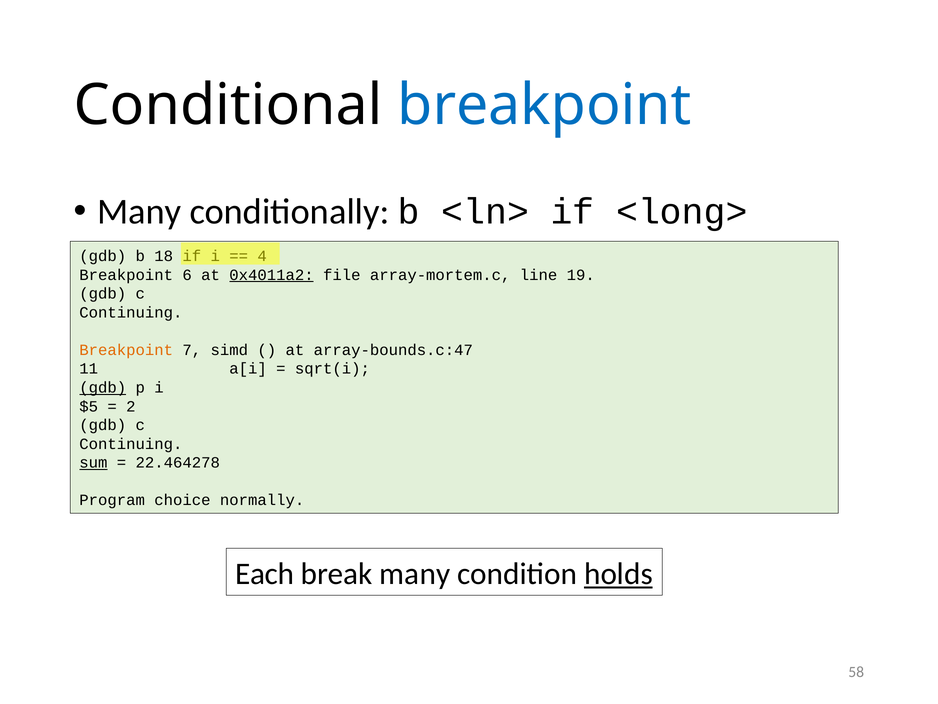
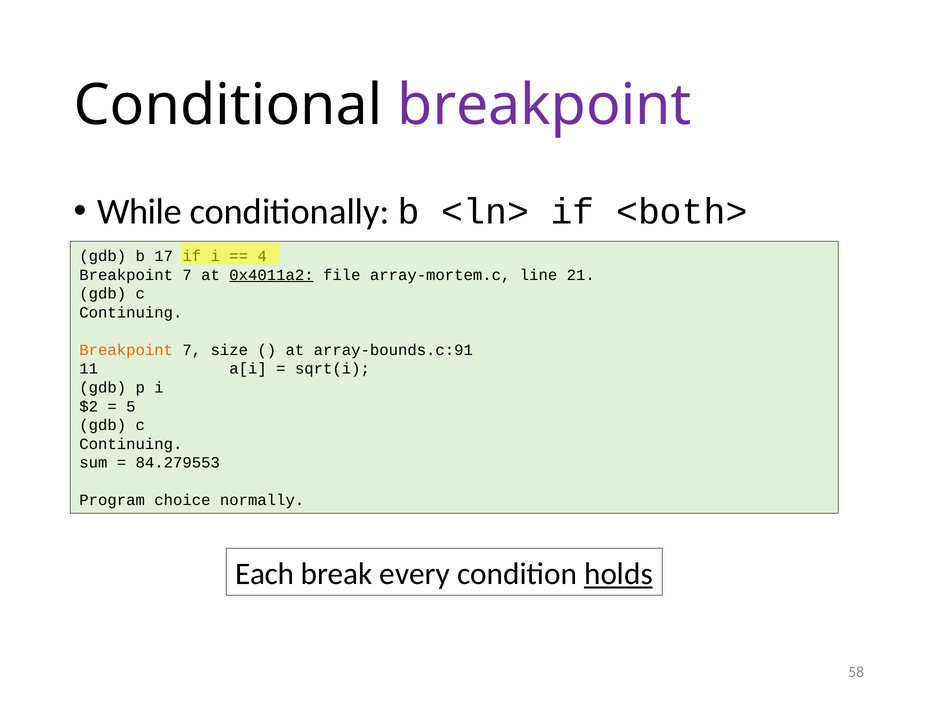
breakpoint colour: blue -> purple (544, 105)
Many: Many -> While (140, 211)
<long>: <long> -> <both> (682, 211)
18: 18 -> 17 (164, 256)
6: 6 -> 7 (187, 275)
19: 19 -> 21 (581, 275)
simd: simd -> size (229, 350)
array-bounds.c:47: array-bounds.c:47 -> array-bounds.c:91 (393, 350)
gdb underline: present -> none (103, 387)
$5: $5 -> $2 (89, 406)
2: 2 -> 5 (131, 406)
sum underline: present -> none (93, 462)
22.464278: 22.464278 -> 84.279553 (178, 462)
break many: many -> every (415, 574)
